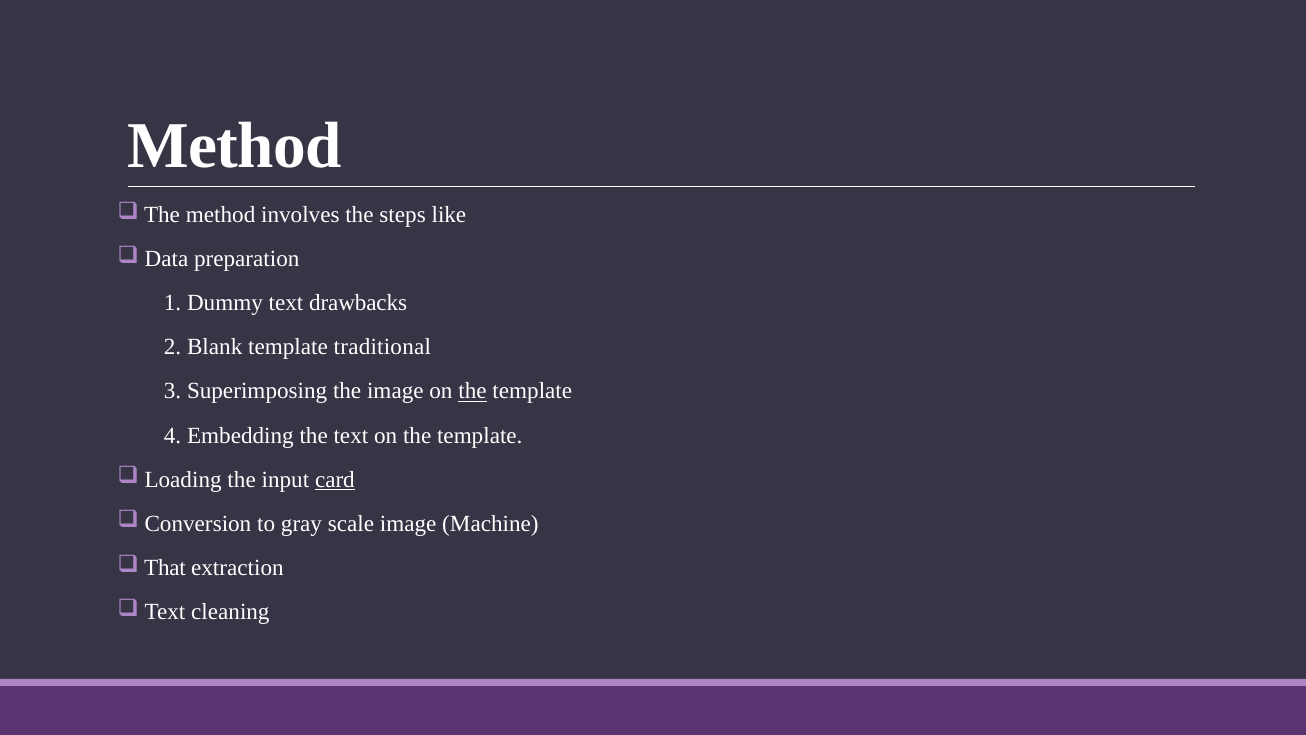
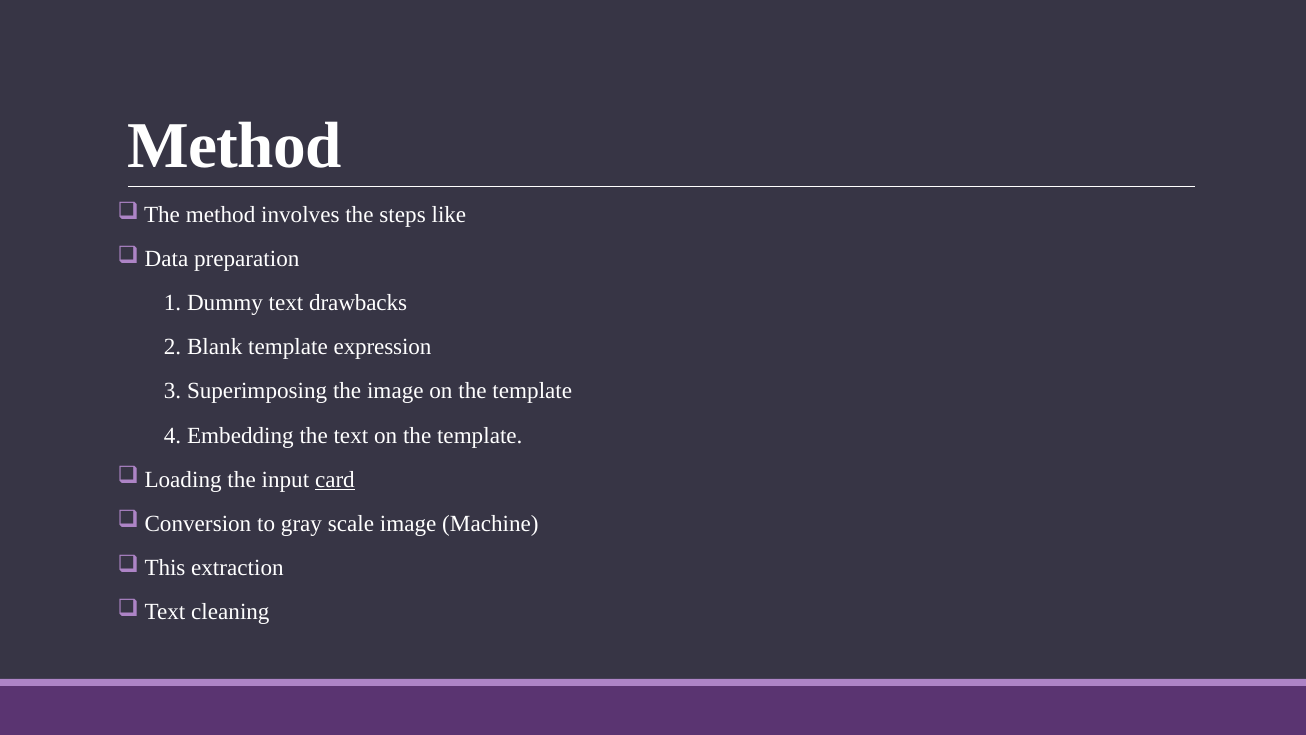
traditional: traditional -> expression (383, 347)
the underline: present -> none (473, 391)
That: That -> This (165, 567)
